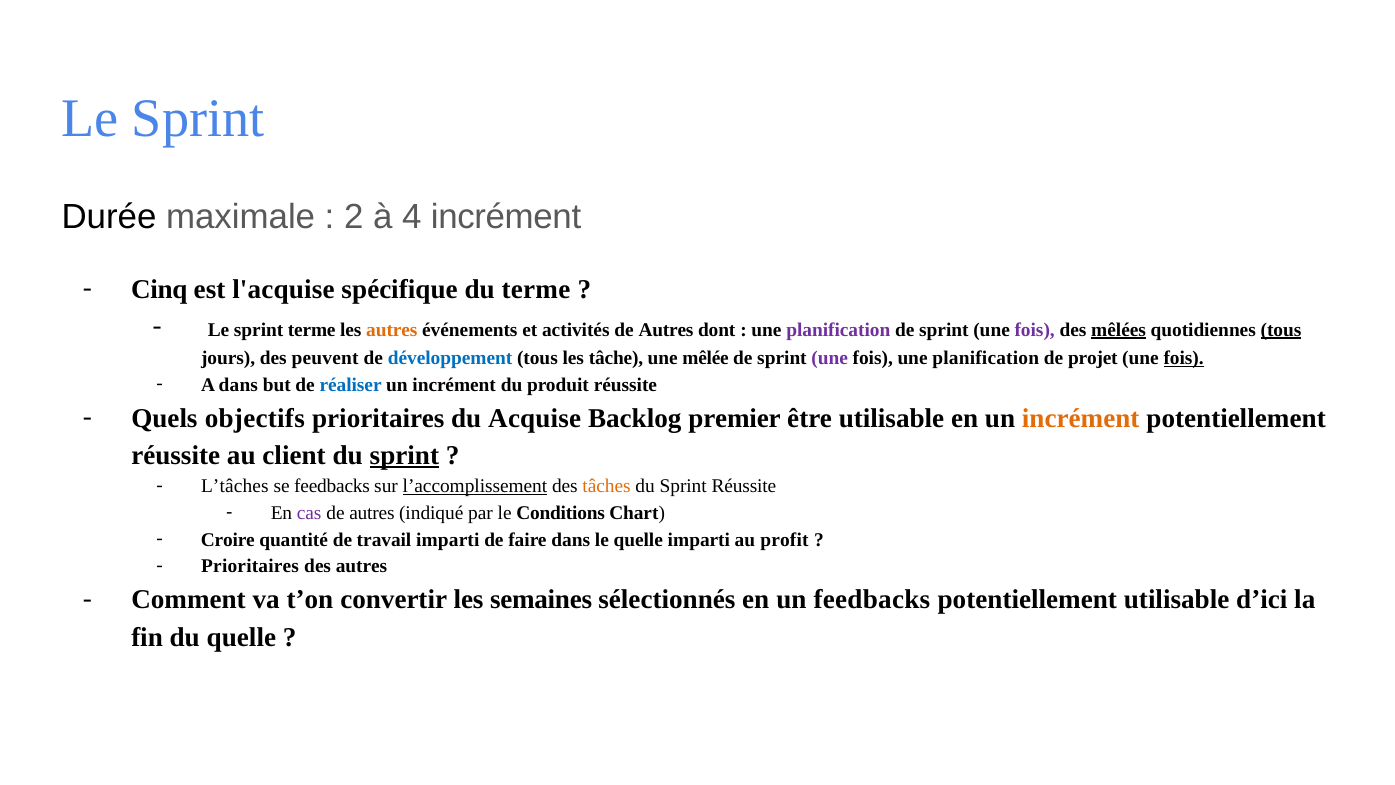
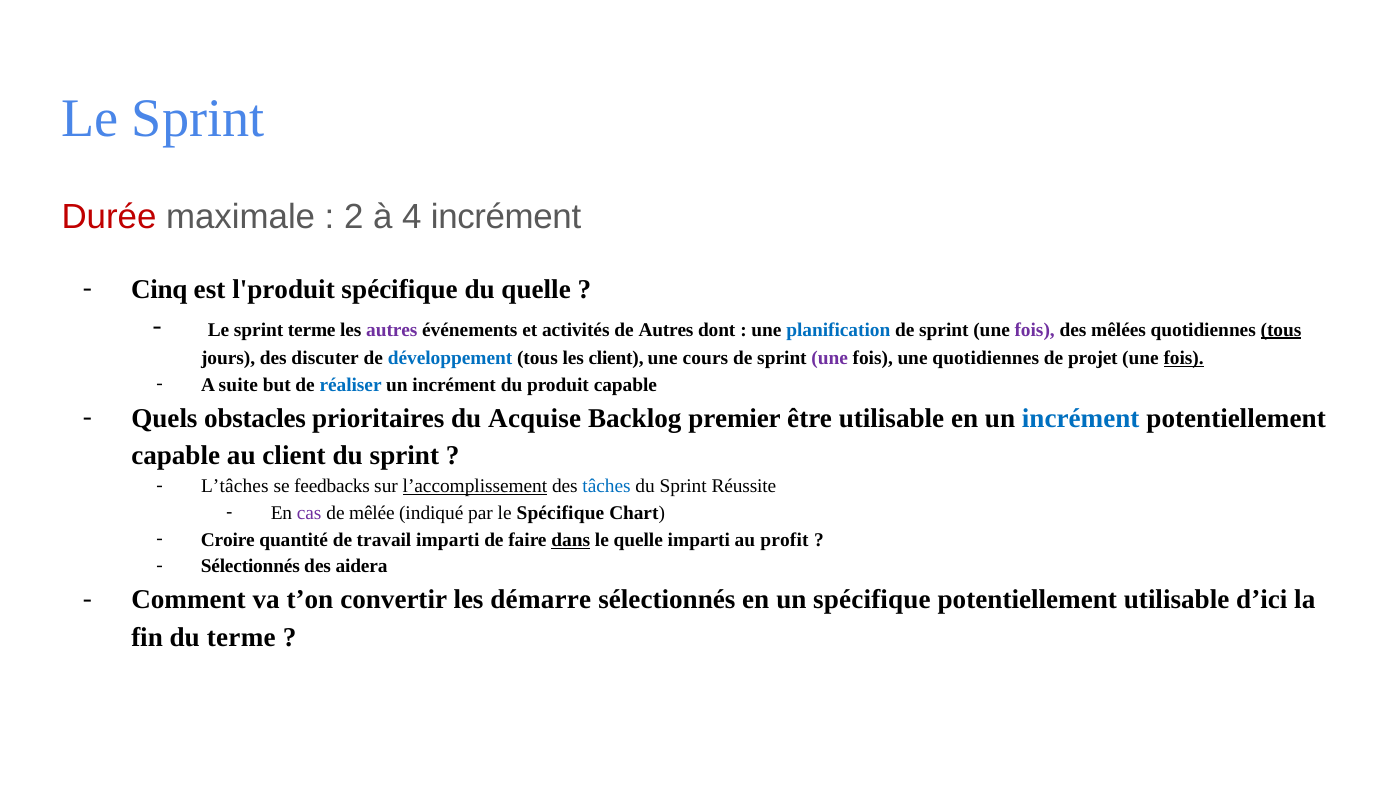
Durée colour: black -> red (109, 217)
l'acquise: l'acquise -> l'produit (284, 290)
du terme: terme -> quelle (536, 290)
autres colour: orange -> purple (392, 330)
planification colour: purple -> blue (838, 330)
mêlées underline: present -> none (1119, 330)
peuvent: peuvent -> discuter (325, 358)
les tâche: tâche -> client (616, 358)
mêlée: mêlée -> cours (705, 358)
fois une planification: planification -> quotidiennes (986, 358)
A dans: dans -> suite (238, 385)
produit réussite: réussite -> capable (625, 385)
objectifs: objectifs -> obstacles (255, 418)
incrément colour: orange -> blue (1081, 418)
réussite: réussite -> capable (176, 455)
sprint underline: present -> none (404, 455)
tâches colour: orange -> blue (607, 486)
autres: autres -> mêlée (372, 513)
le Conditions: Conditions -> Spécifique (560, 513)
dans underline: none -> present (571, 540)
Prioritaires: Prioritaires -> Sélectionnés (250, 566)
des autres: autres -> aidera (362, 566)
semaines: semaines -> démarre (541, 600)
un feedbacks: feedbacks -> spécifique (872, 600)
du quelle: quelle -> terme (241, 637)
